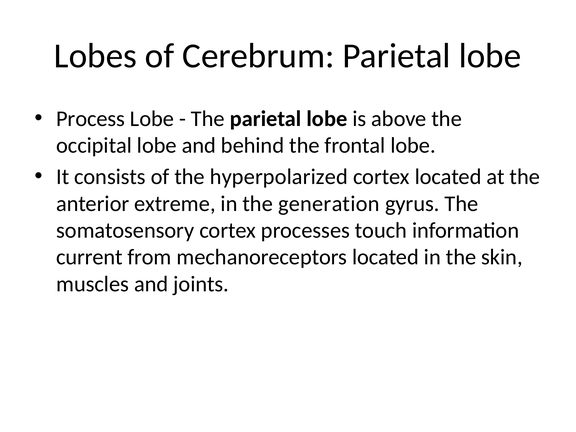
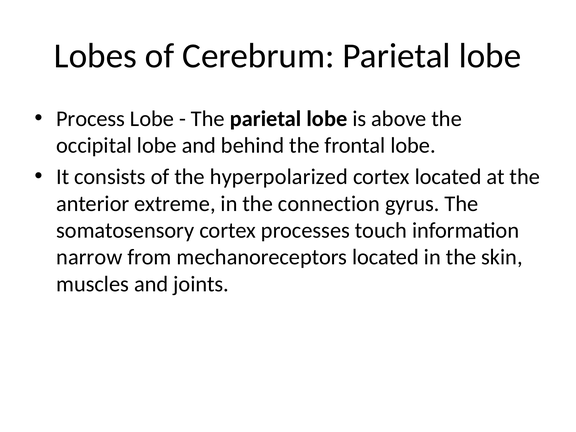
generation: generation -> connection (329, 204)
current: current -> narrow (89, 257)
